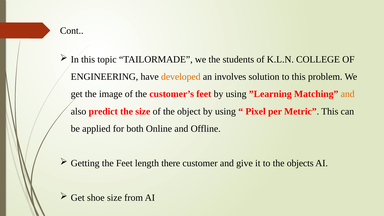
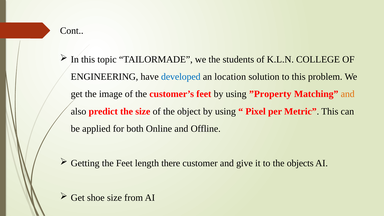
developed colour: orange -> blue (181, 77)
involves: involves -> location (230, 77)
”Learning: ”Learning -> ”Property (270, 94)
